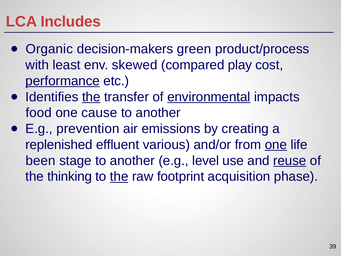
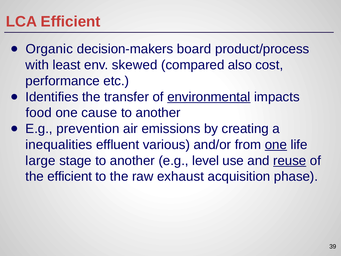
LCA Includes: Includes -> Efficient (71, 22)
green: green -> board (194, 49)
play: play -> also (240, 65)
performance underline: present -> none (63, 81)
the underline: present -> none (91, 97)
replenished: replenished -> inequalities (59, 145)
been: been -> large (40, 160)
the thinking: thinking -> efficient (70, 176)
the underline: present -> none (119, 176)
footprint: footprint -> exhaust (181, 176)
